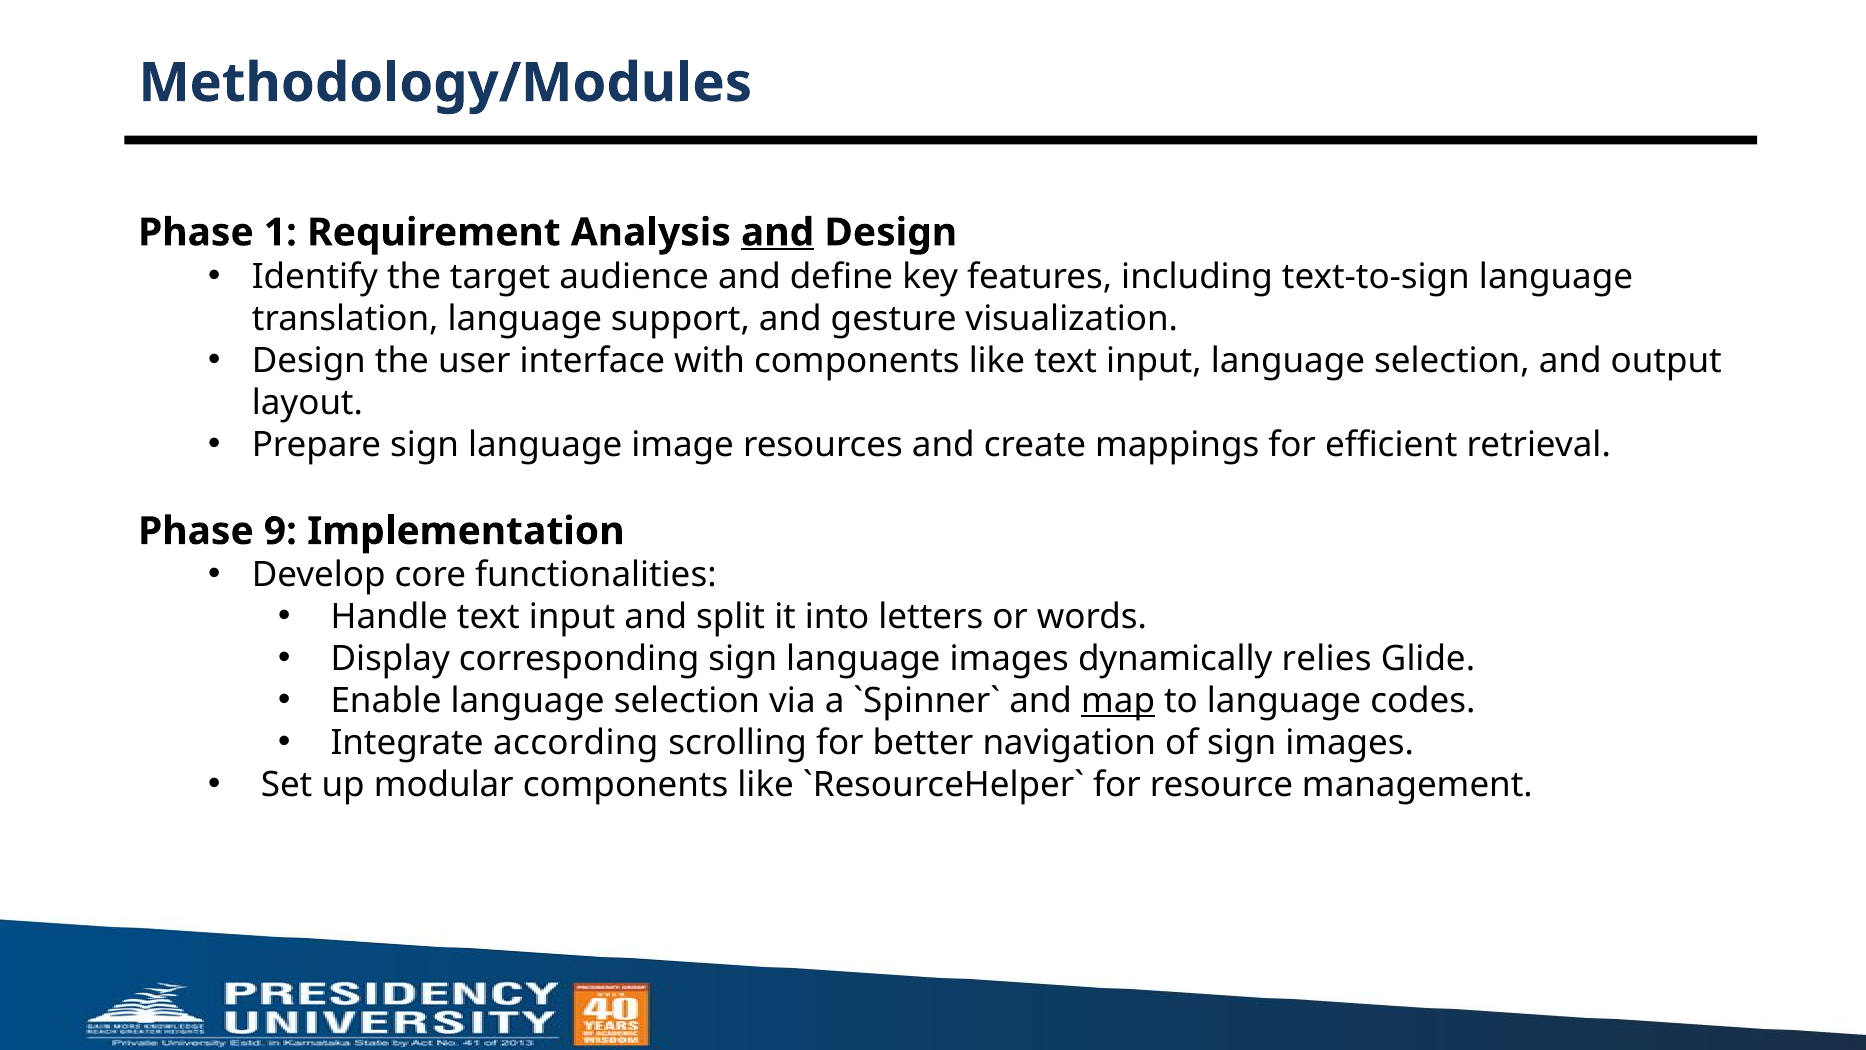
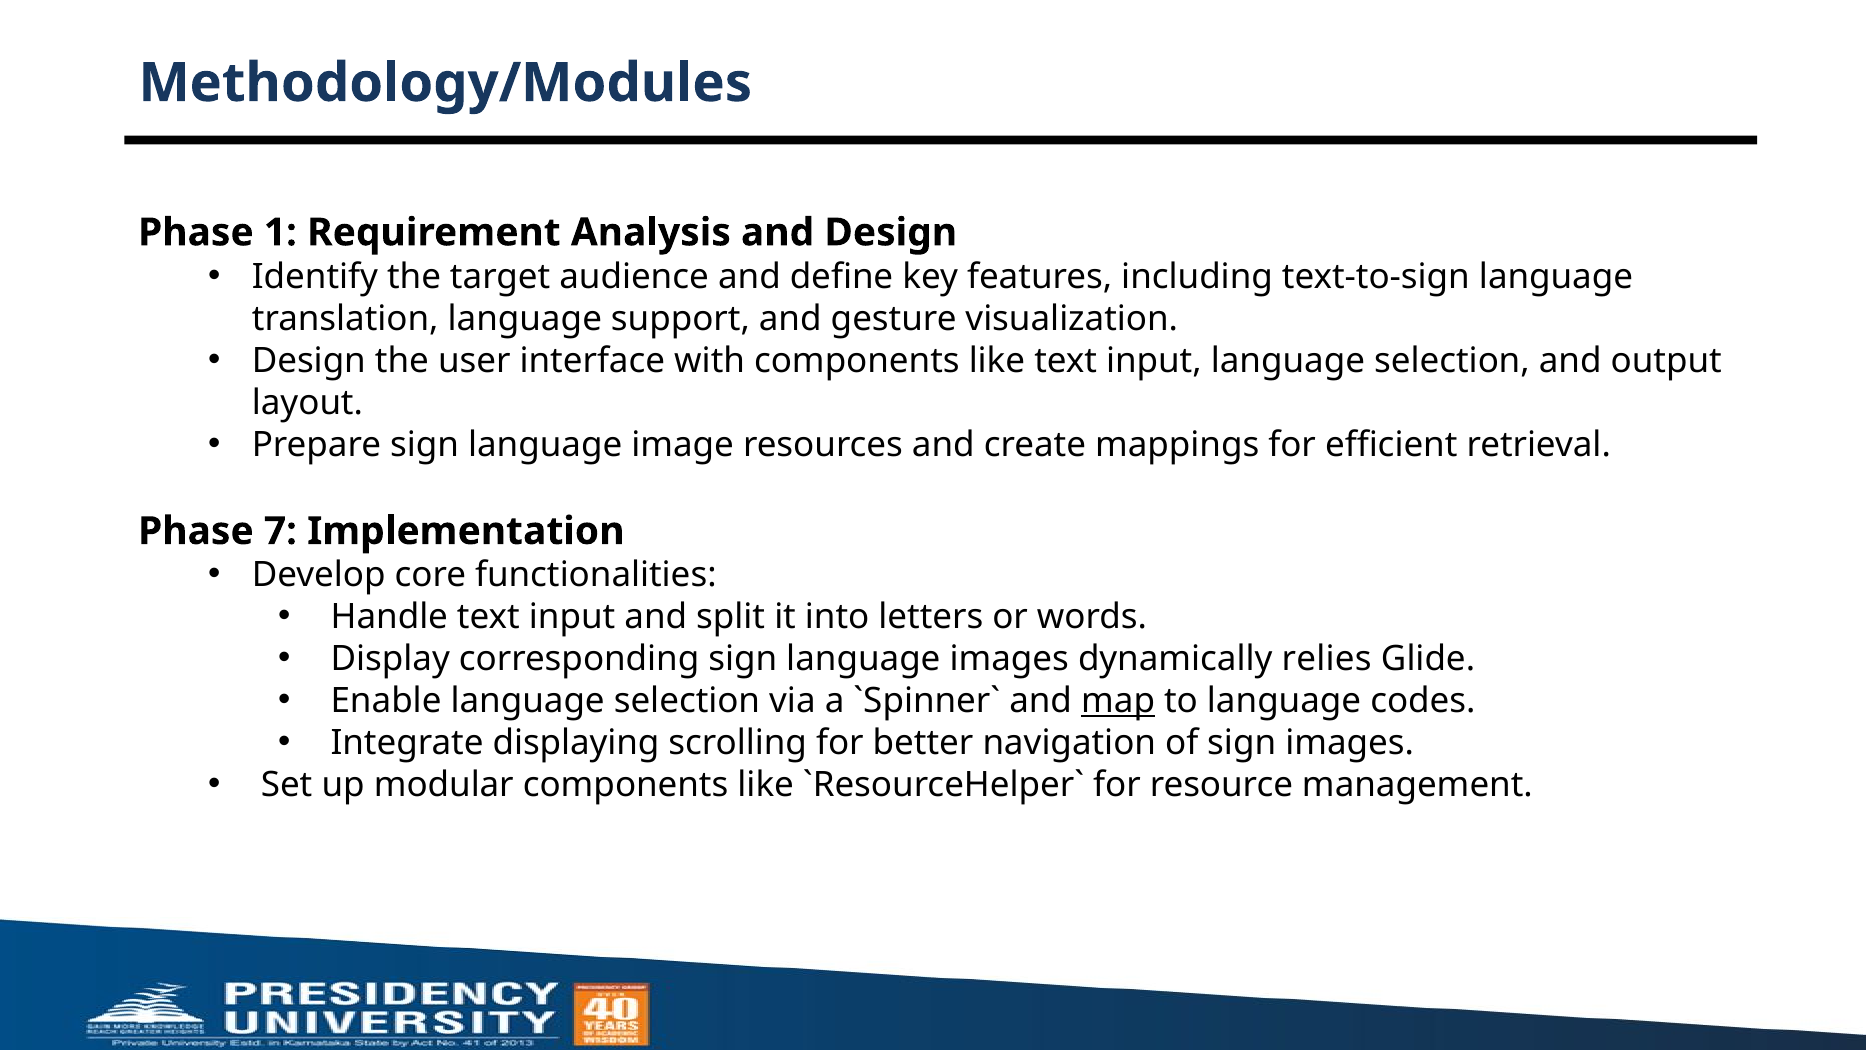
and underline: present -> none (778, 232)
9: 9 -> 7 (280, 531)
according: according -> displaying (576, 743)
